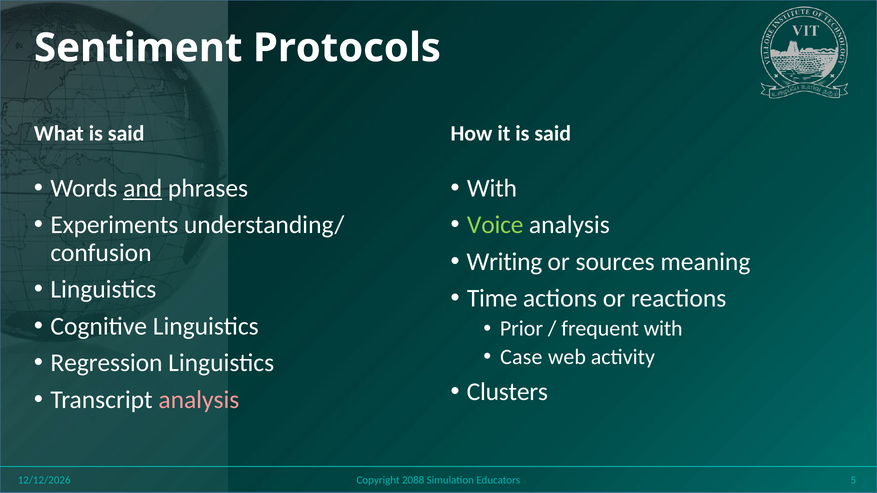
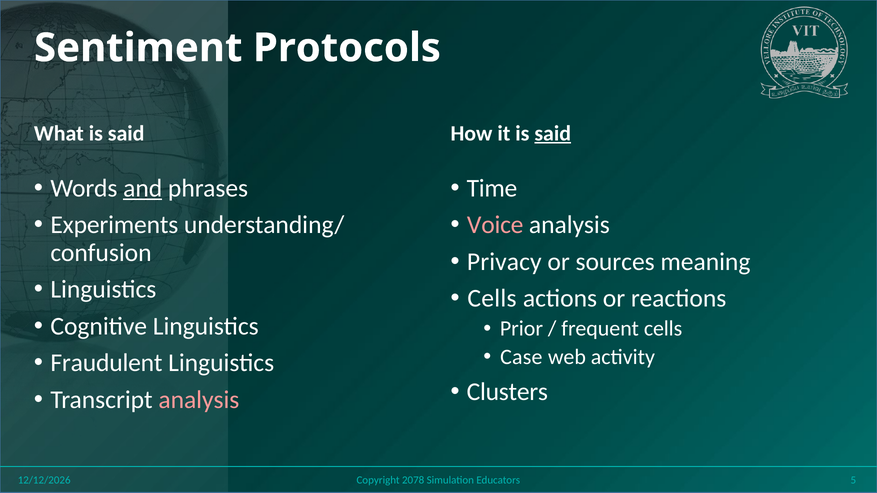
said underline: none -> present (553, 134)
With: With -> Time (492, 188)
Voice colour: light green -> pink (495, 225)
Writing: Writing -> Privacy (504, 262)
Time: Time -> Cells (492, 299)
frequent with: with -> cells (663, 329)
Regression: Regression -> Fraudulent (106, 363)
2088: 2088 -> 2078 (413, 480)
